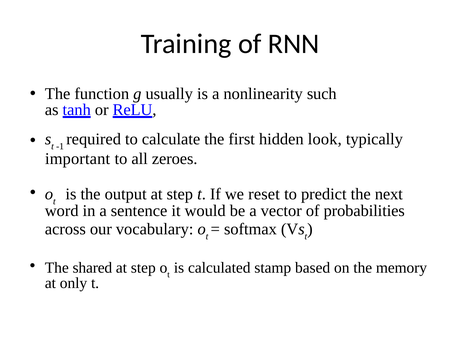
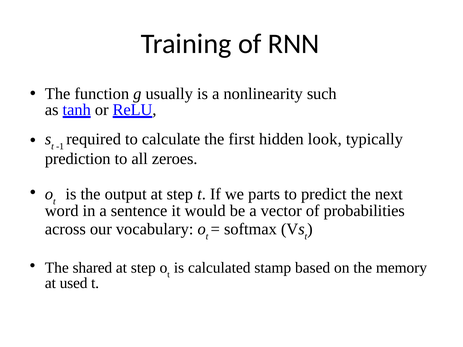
important: important -> prediction (78, 159)
reset: reset -> parts (264, 194)
only: only -> used (74, 283)
